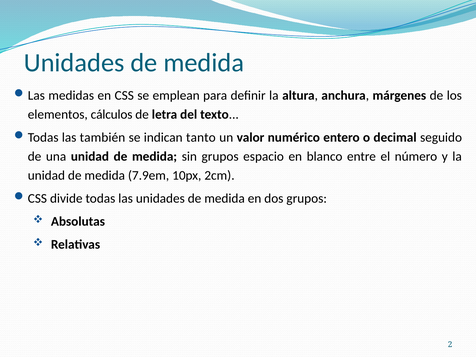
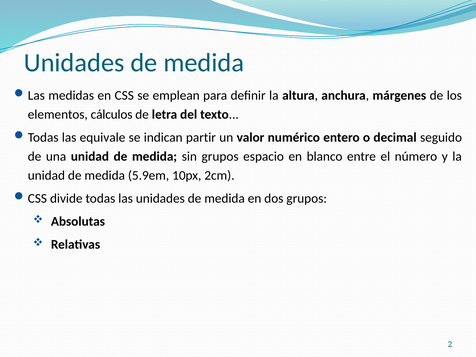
también: también -> equivale (103, 137)
tanto: tanto -> partir (201, 137)
7.9em: 7.9em -> 5.9em (149, 176)
